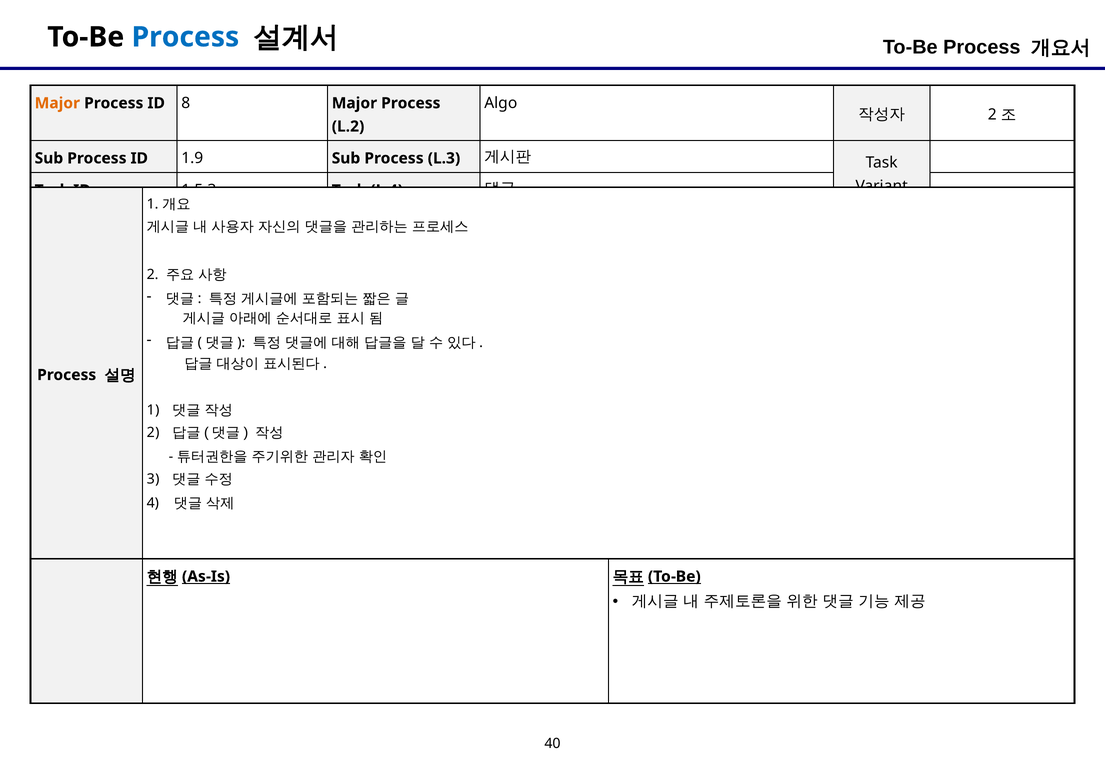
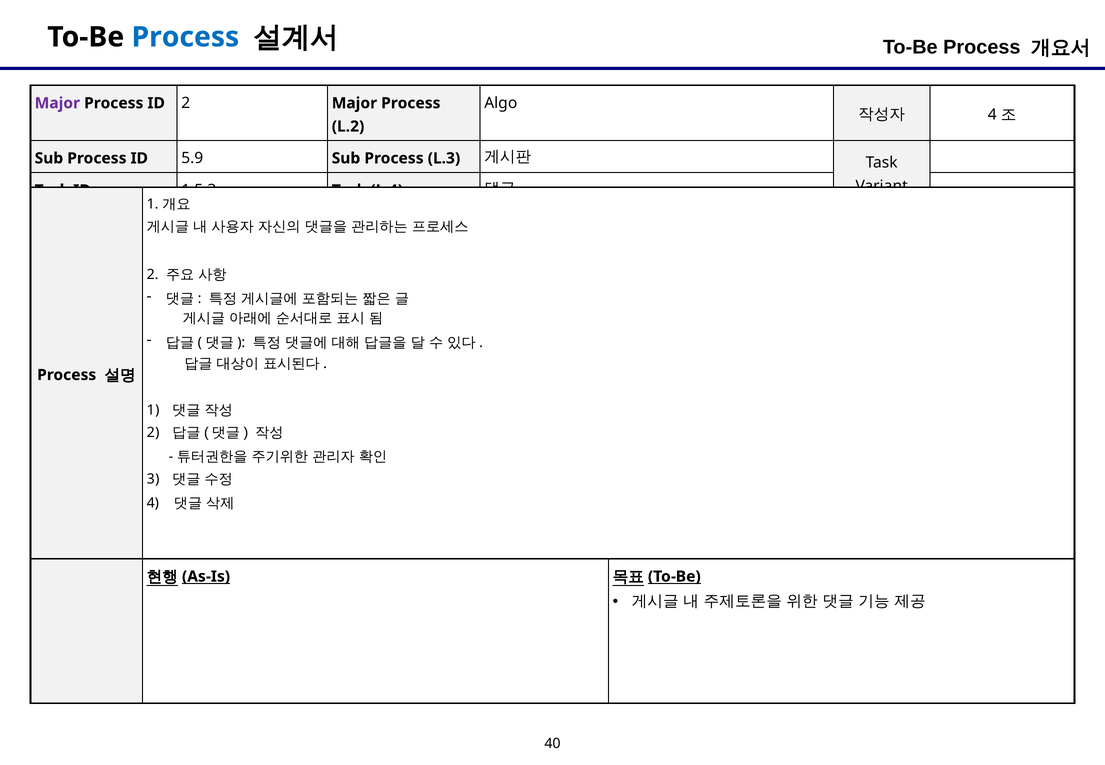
Major colour: orange -> purple (57, 103)
ID 8: 8 -> 2 (186, 103)
2: 2 -> 4 (992, 115)
1.9: 1.9 -> 5.9 (192, 158)
